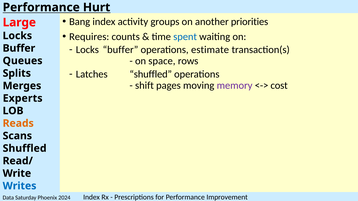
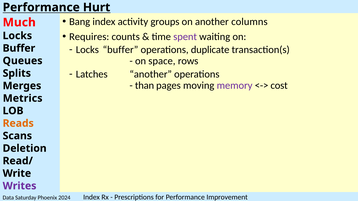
priorities: priorities -> columns (249, 22)
Large: Large -> Much (19, 22)
spent colour: blue -> purple (185, 37)
estimate: estimate -> duplicate (210, 50)
Latches shuffled: shuffled -> another (151, 74)
shift: shift -> than (145, 86)
Experts: Experts -> Metrics (23, 98)
Shuffled: Shuffled -> Deletion (25, 149)
Writes colour: blue -> purple (20, 186)
